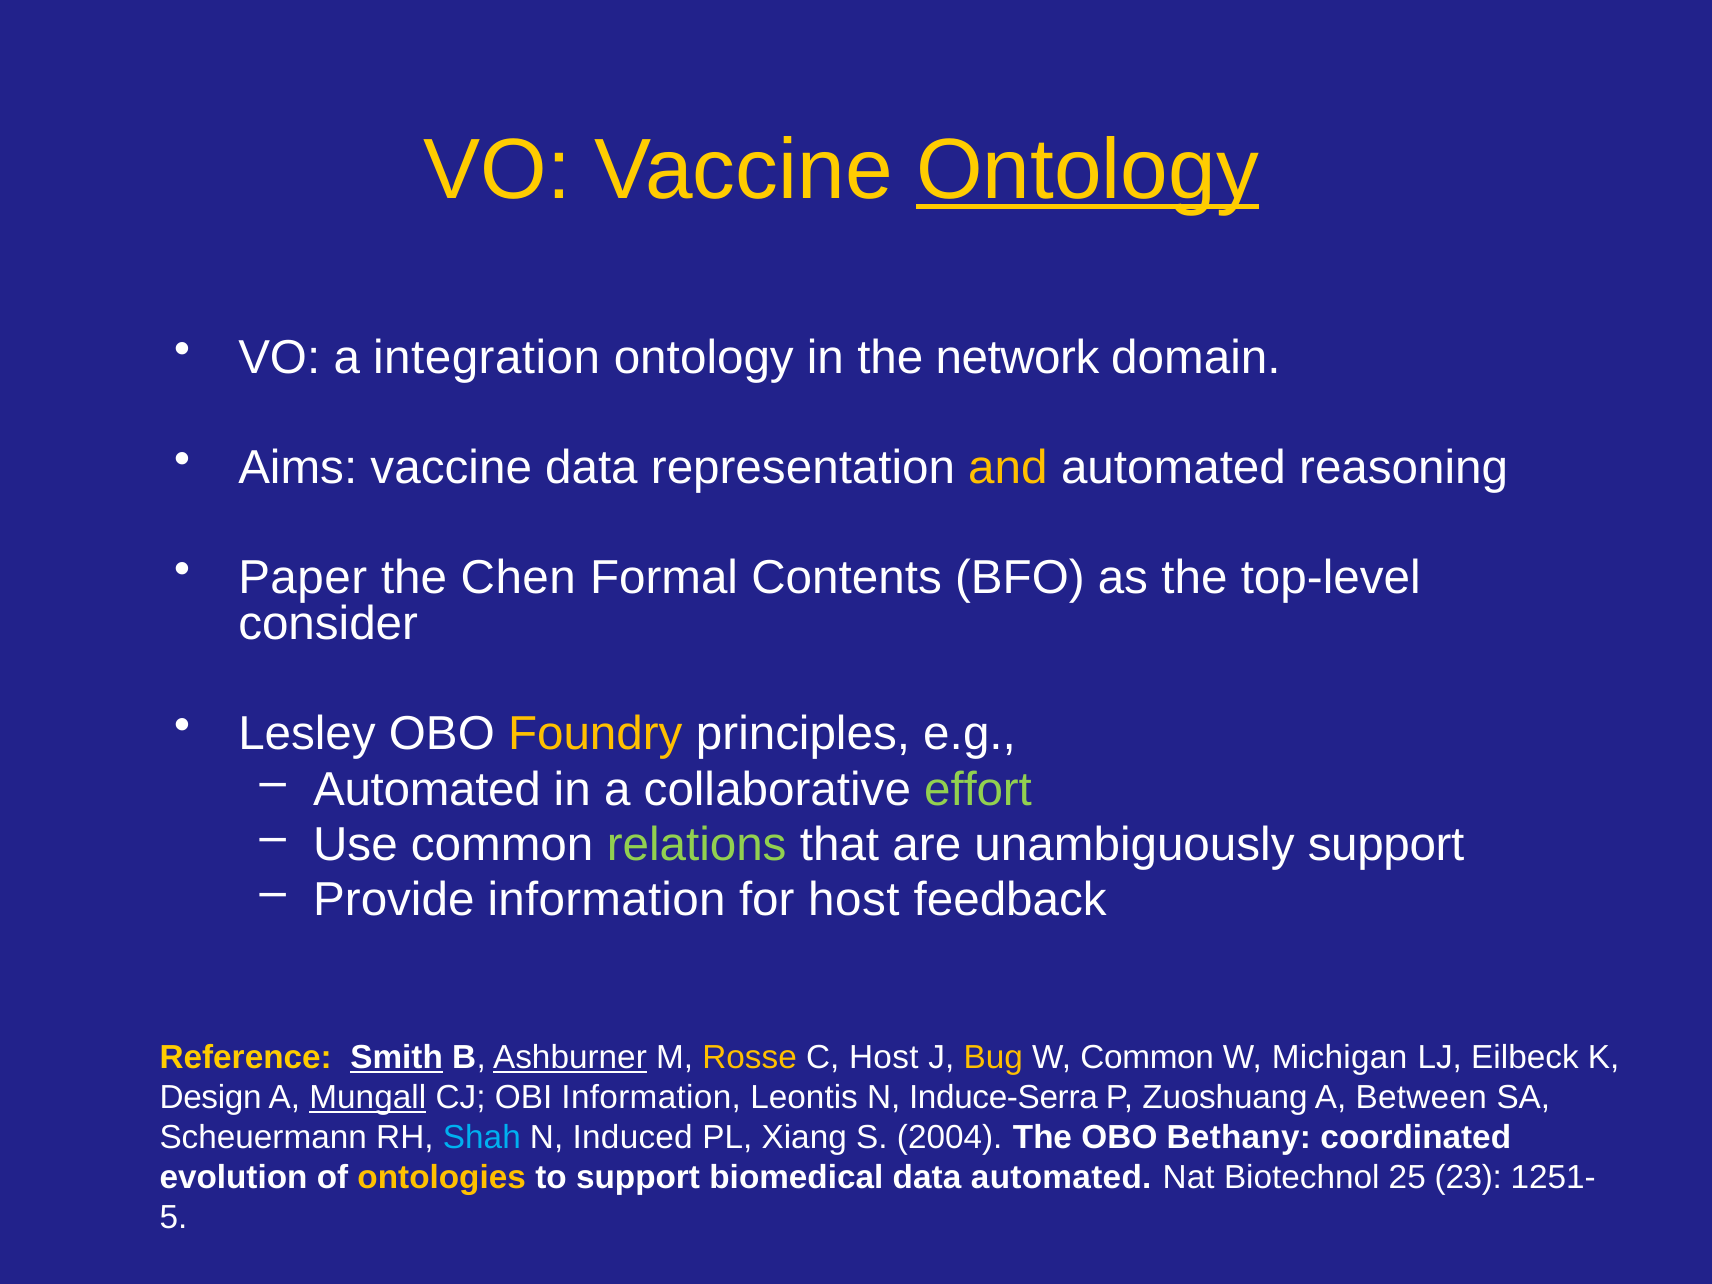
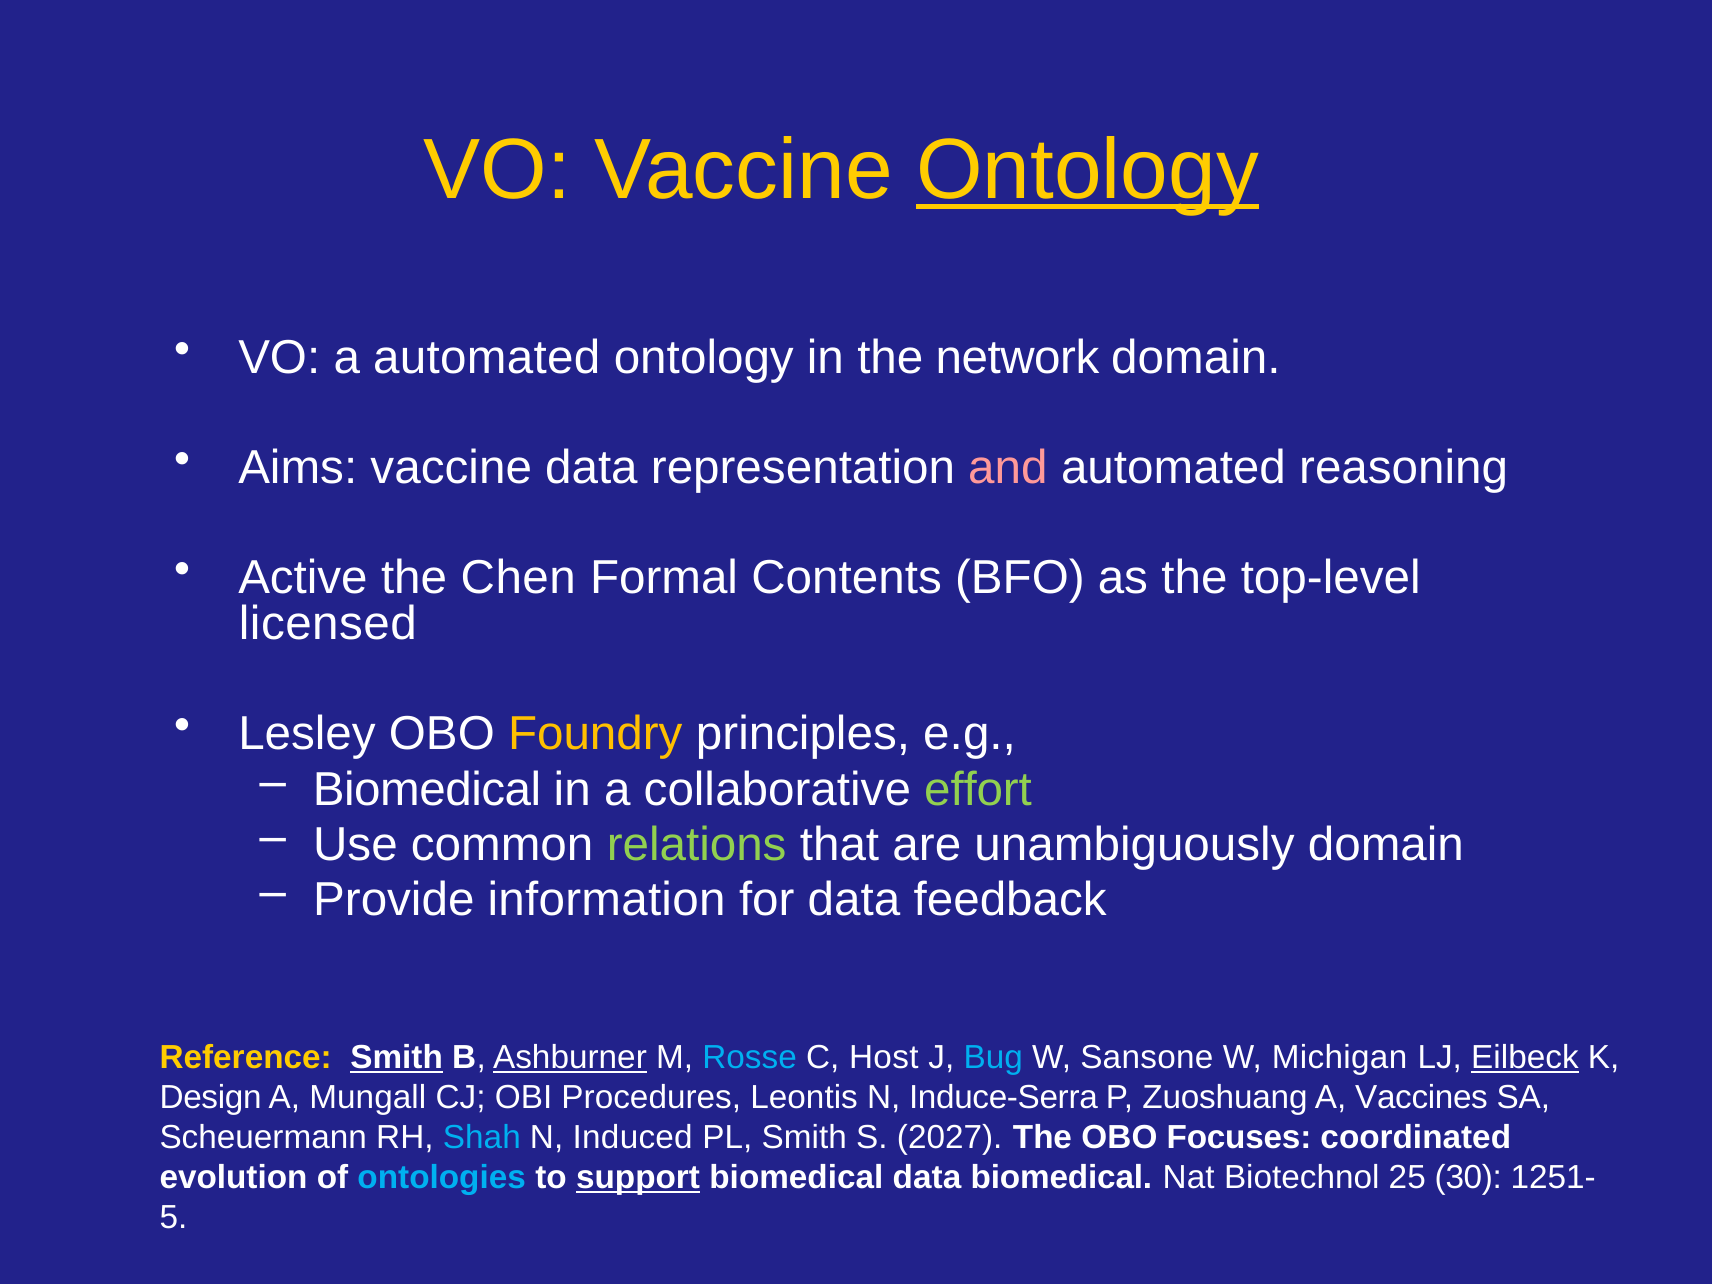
a integration: integration -> automated (487, 357)
and colour: yellow -> pink (1008, 468)
Paper: Paper -> Active (303, 578)
consider: consider -> licensed (328, 624)
Automated: Automated -> Biomedical (427, 789)
unambiguously support: support -> domain (1386, 845)
for host: host -> data (854, 900)
Rosse colour: yellow -> light blue (750, 1058)
Bug colour: yellow -> light blue (993, 1058)
W Common: Common -> Sansone (1147, 1058)
Eilbeck underline: none -> present (1525, 1058)
Mungall underline: present -> none (368, 1098)
OBI Information: Information -> Procedures (651, 1098)
Between: Between -> Vaccines (1422, 1098)
PL Xiang: Xiang -> Smith (804, 1138)
2004: 2004 -> 2027 (950, 1138)
Bethany: Bethany -> Focuses (1239, 1138)
ontologies colour: yellow -> light blue (442, 1178)
support underline: none -> present (638, 1178)
data automated: automated -> biomedical (1061, 1178)
23: 23 -> 30 (1468, 1178)
